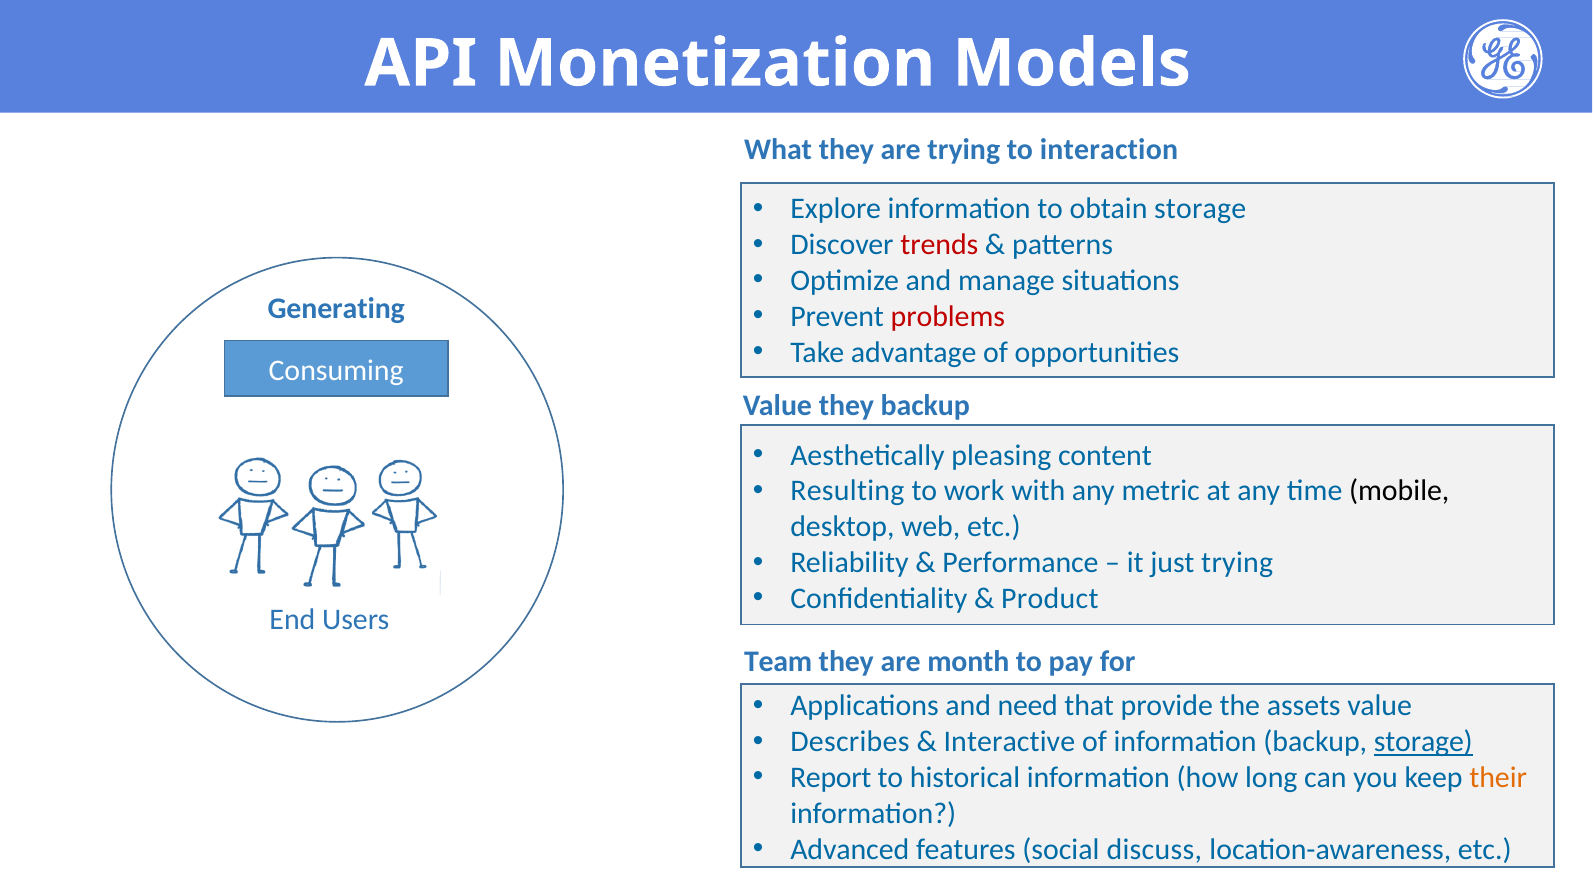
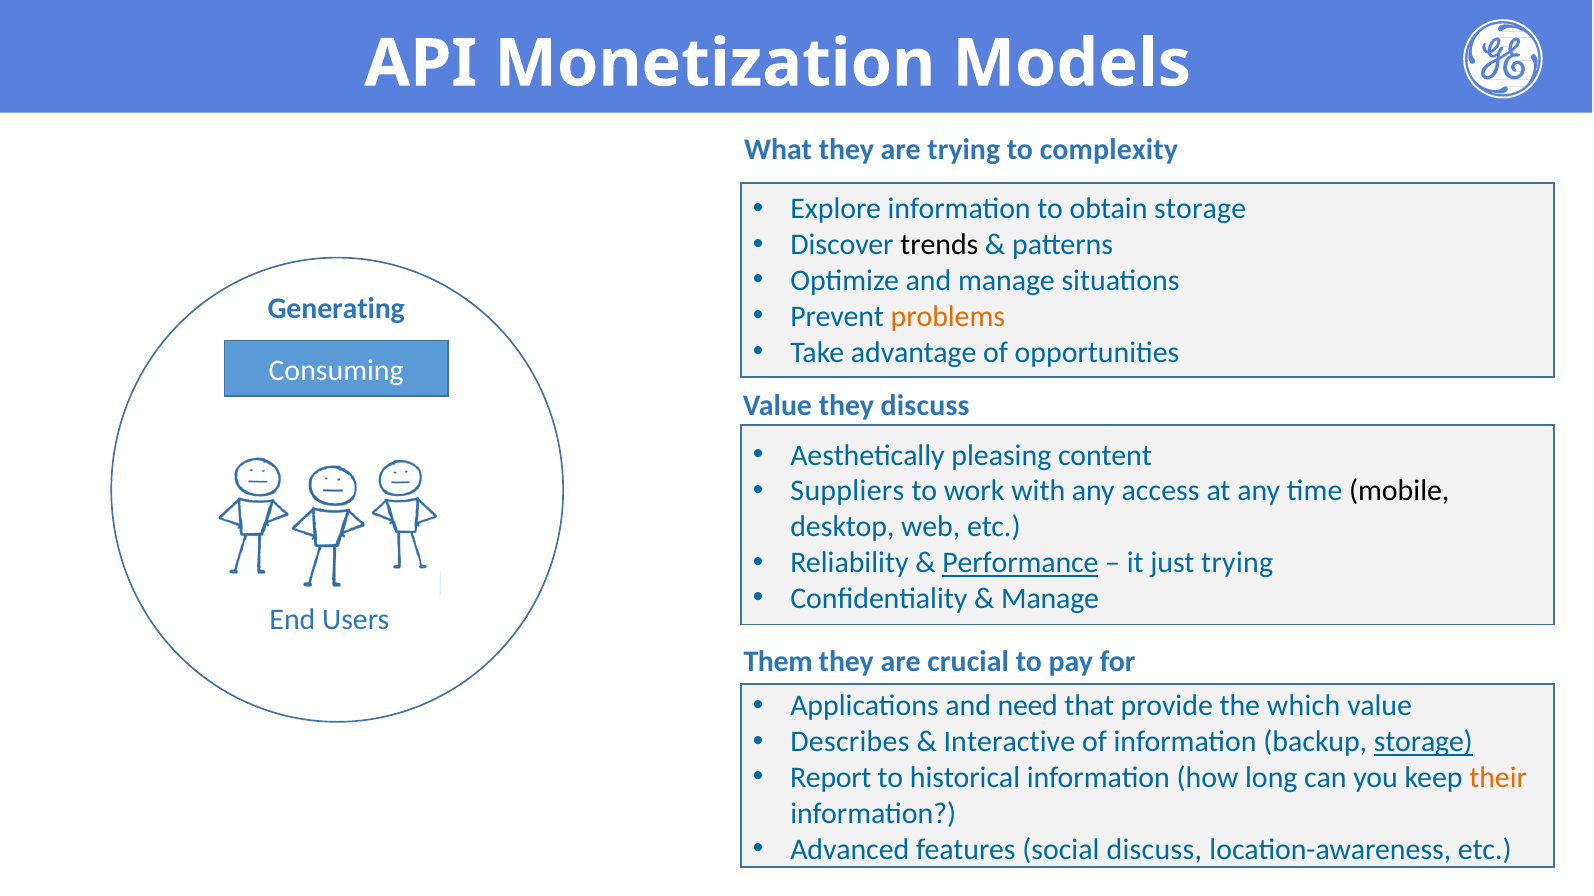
interaction: interaction -> complexity (1109, 150)
trends colour: red -> black (939, 245)
problems colour: red -> orange (948, 317)
they backup: backup -> discuss (925, 406)
Resulting: Resulting -> Suppliers (847, 491)
metric: metric -> access (1161, 491)
Performance underline: none -> present (1020, 563)
Product: Product -> Manage (1050, 599)
Team: Team -> Them (778, 662)
month: month -> crucial (968, 662)
assets: assets -> which (1304, 706)
